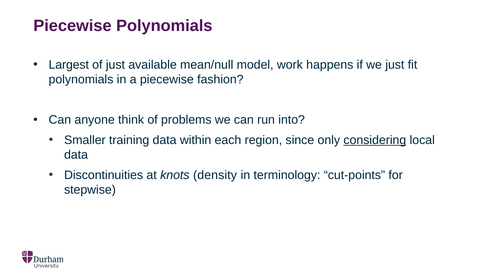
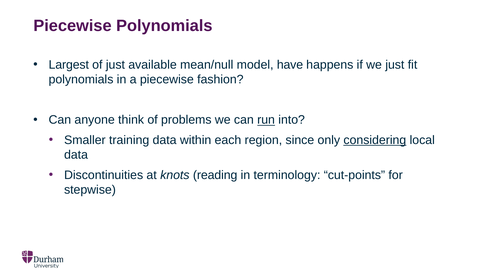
work: work -> have (290, 65)
run underline: none -> present (266, 120)
density: density -> reading (215, 175)
